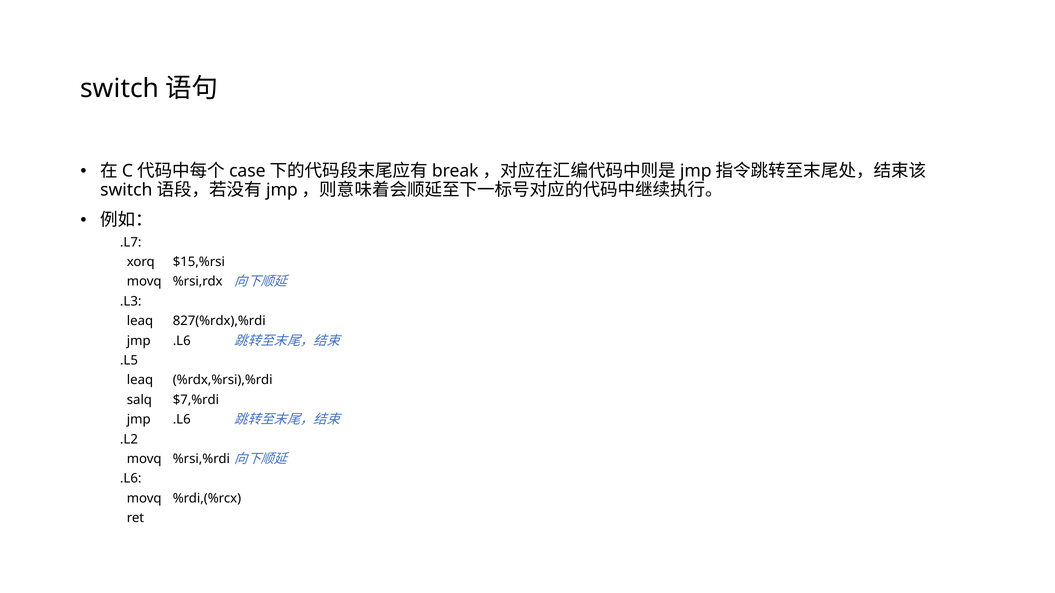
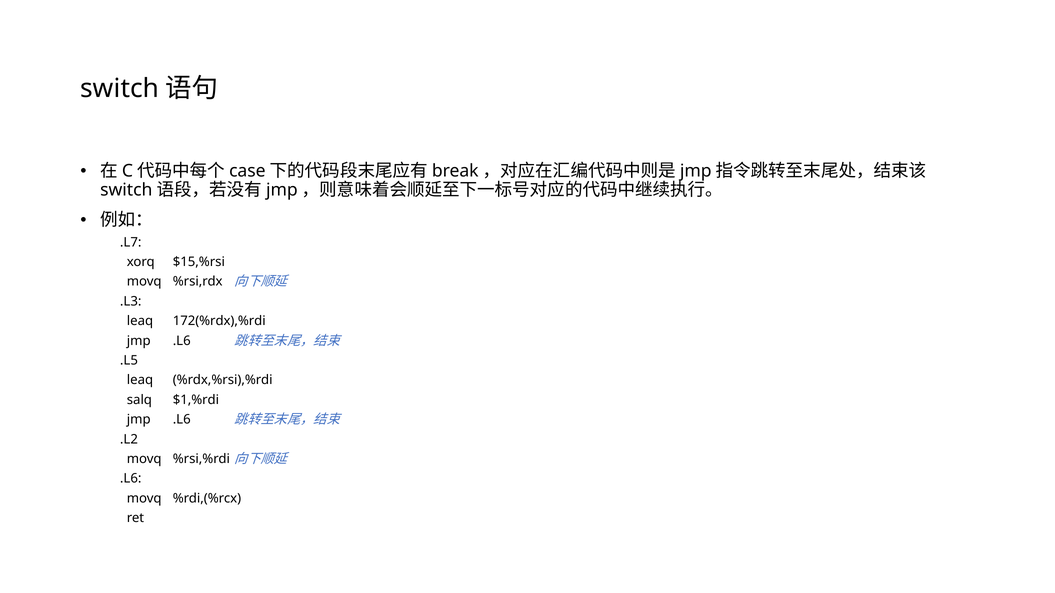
827(%rdx),%rdi: 827(%rdx),%rdi -> 172(%rdx),%rdi (219, 321)
$7,%rdi: $7,%rdi -> $1,%rdi (196, 400)
